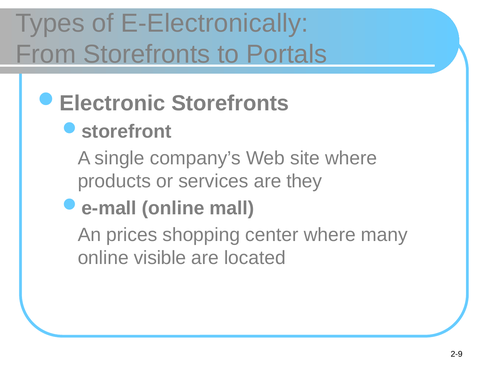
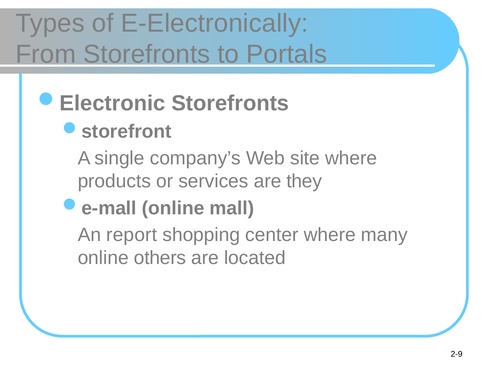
prices: prices -> report (132, 235)
visible: visible -> others (160, 258)
